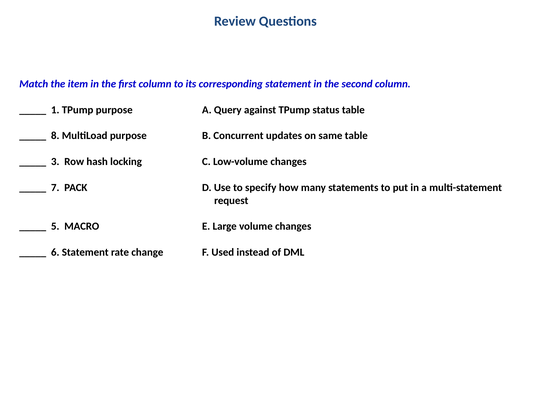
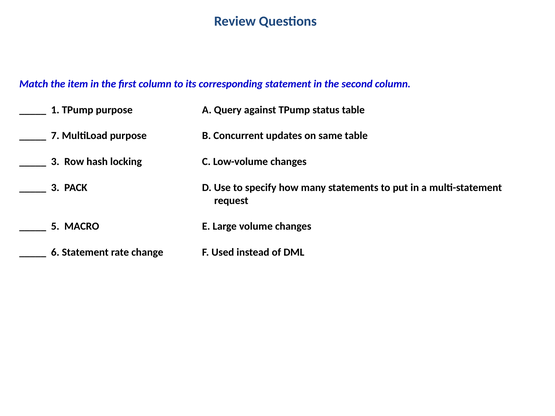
8: 8 -> 7 (55, 136)
7: 7 -> 3 (55, 188)
